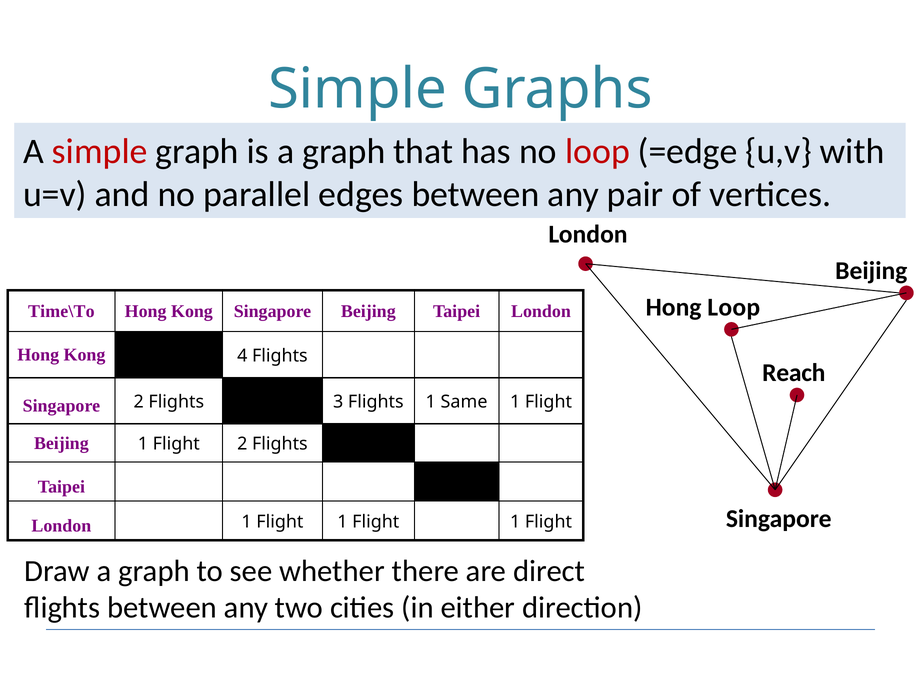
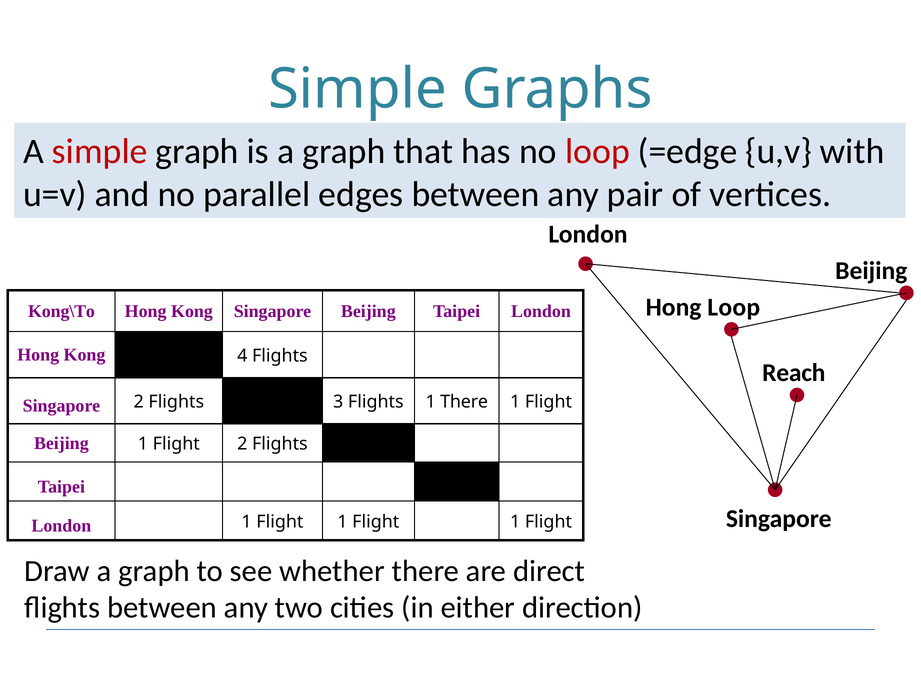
Time\To: Time\To -> Kong\To (61, 311)
1 Same: Same -> There (464, 402)
